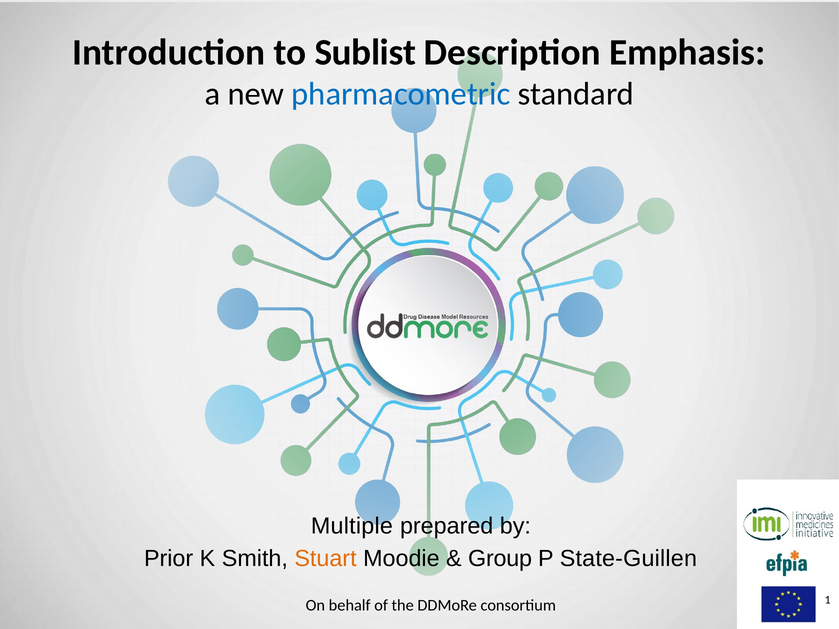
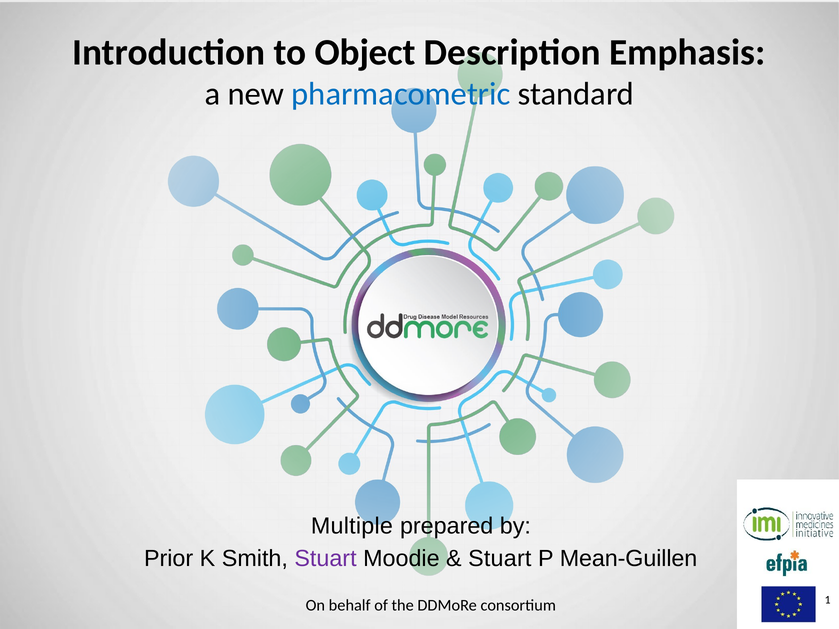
Sublist: Sublist -> Object (365, 52)
Stuart colour: orange -> purple (325, 559)
Group: Group -> Stuart (500, 559)
State-Guillen: State-Guillen -> Mean-Guillen (629, 559)
